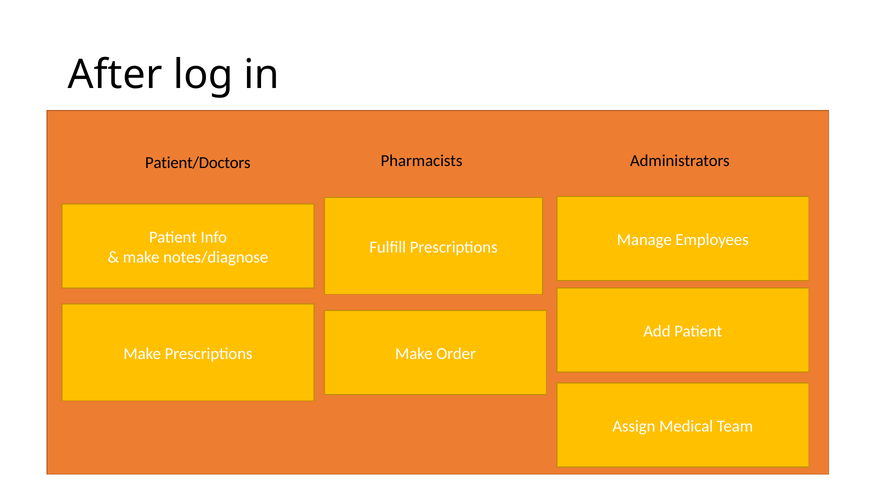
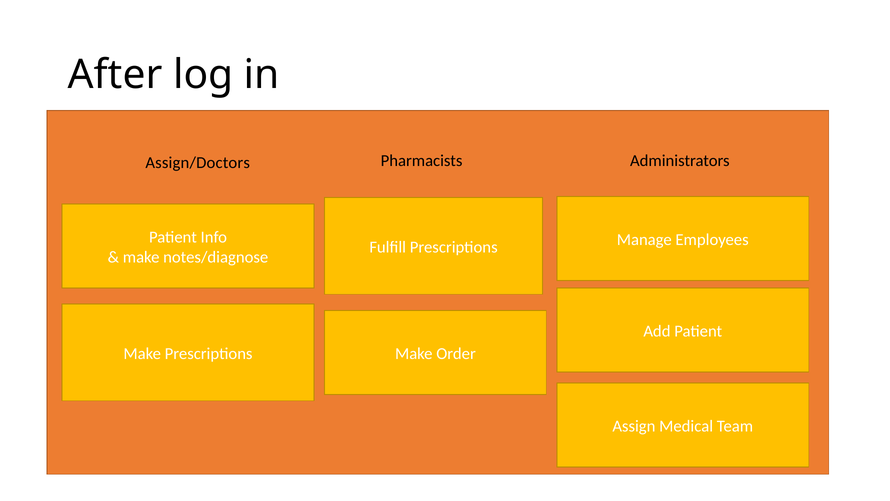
Patient/Doctors: Patient/Doctors -> Assign/Doctors (198, 163)
